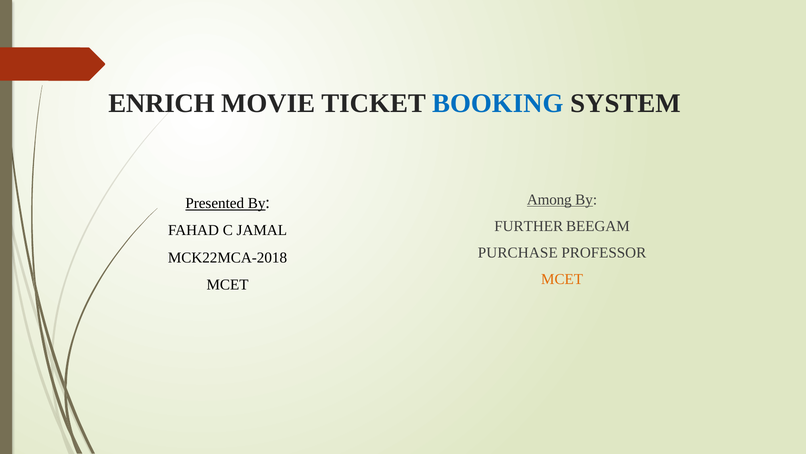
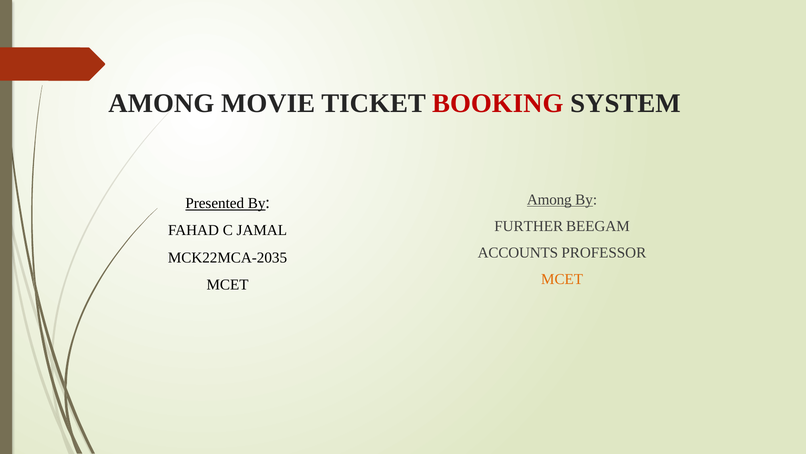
ENRICH: ENRICH -> AMONG (161, 103)
BOOKING colour: blue -> red (498, 103)
PURCHASE: PURCHASE -> ACCOUNTS (518, 252)
MCK22MCA-2018: MCK22MCA-2018 -> MCK22MCA-2035 (227, 257)
